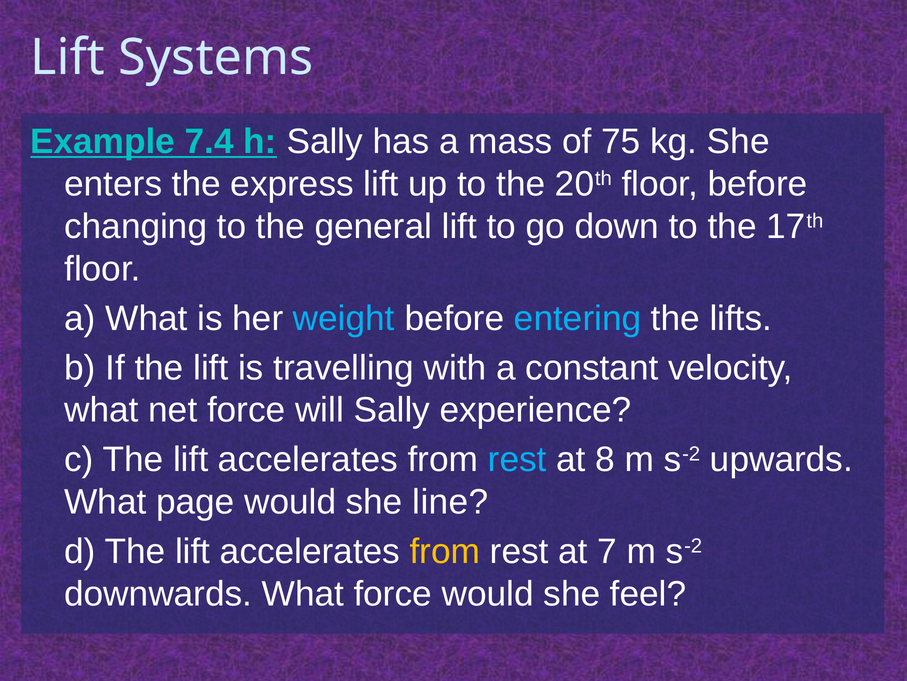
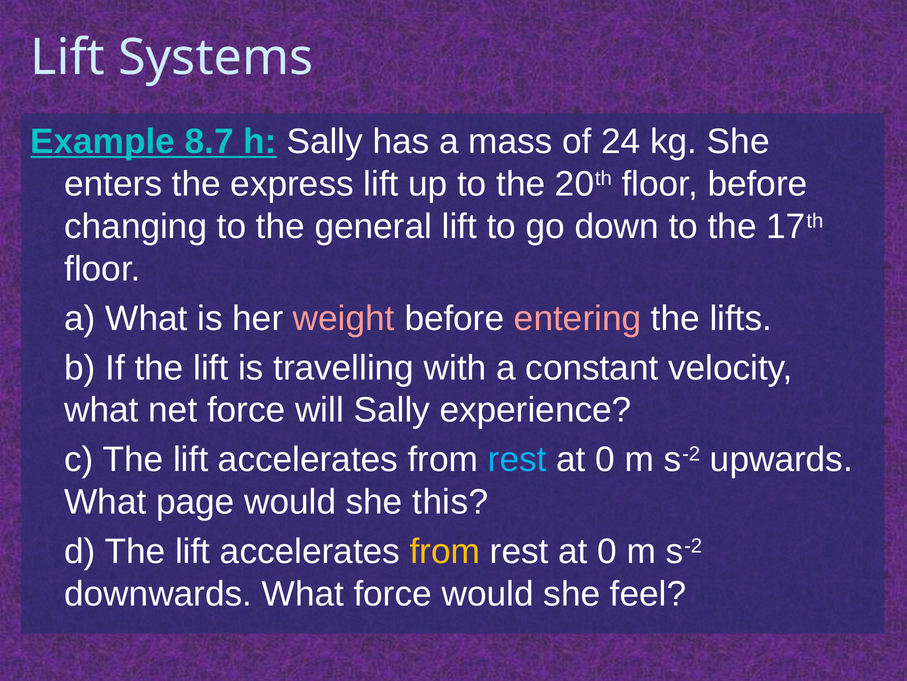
7.4: 7.4 -> 8.7 (209, 142)
75: 75 -> 24 (621, 142)
weight colour: light blue -> pink (344, 318)
entering colour: light blue -> pink (578, 318)
8: 8 -> 0 (605, 459)
line: line -> this (450, 502)
7: 7 -> 0 (607, 551)
